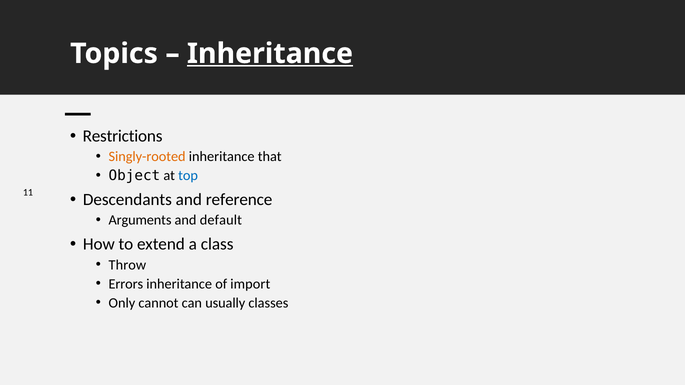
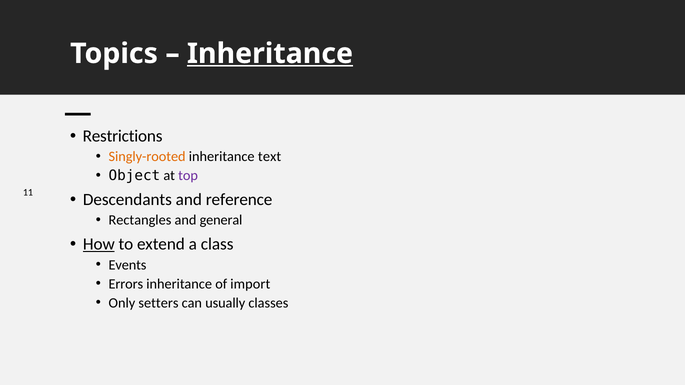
that: that -> text (270, 157)
top colour: blue -> purple (188, 176)
Arguments: Arguments -> Rectangles (140, 220)
default: default -> general (221, 220)
How underline: none -> present (99, 245)
Throw: Throw -> Events (128, 265)
cannot: cannot -> setters (158, 303)
